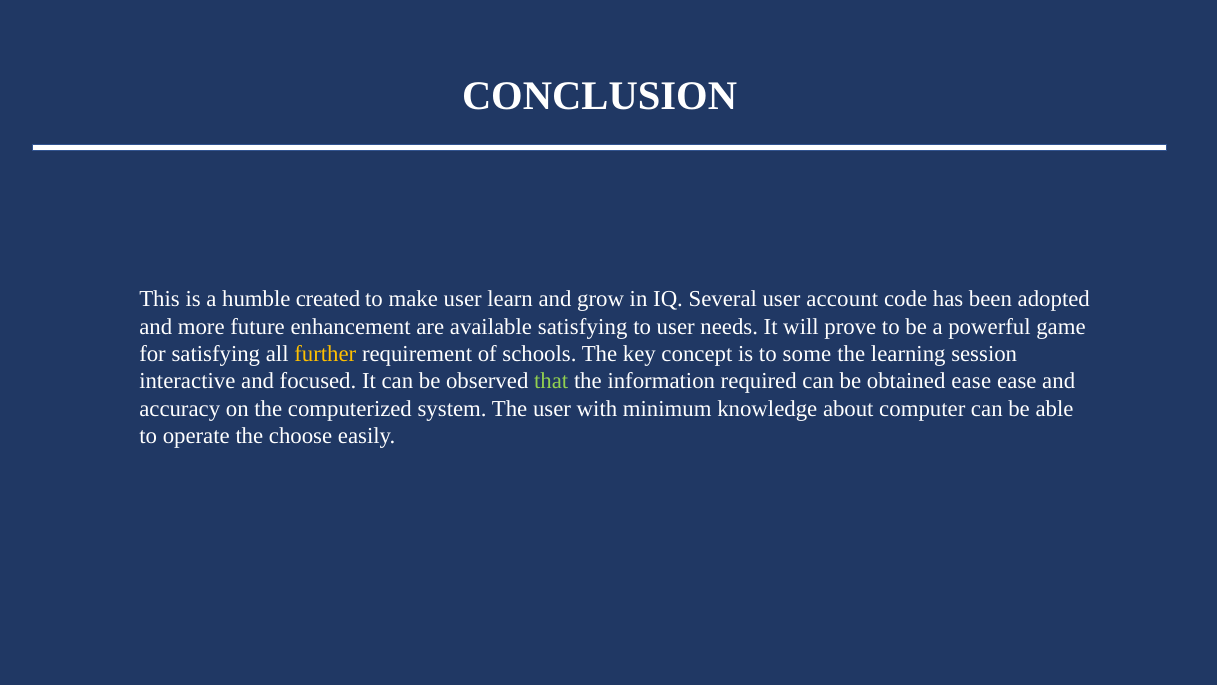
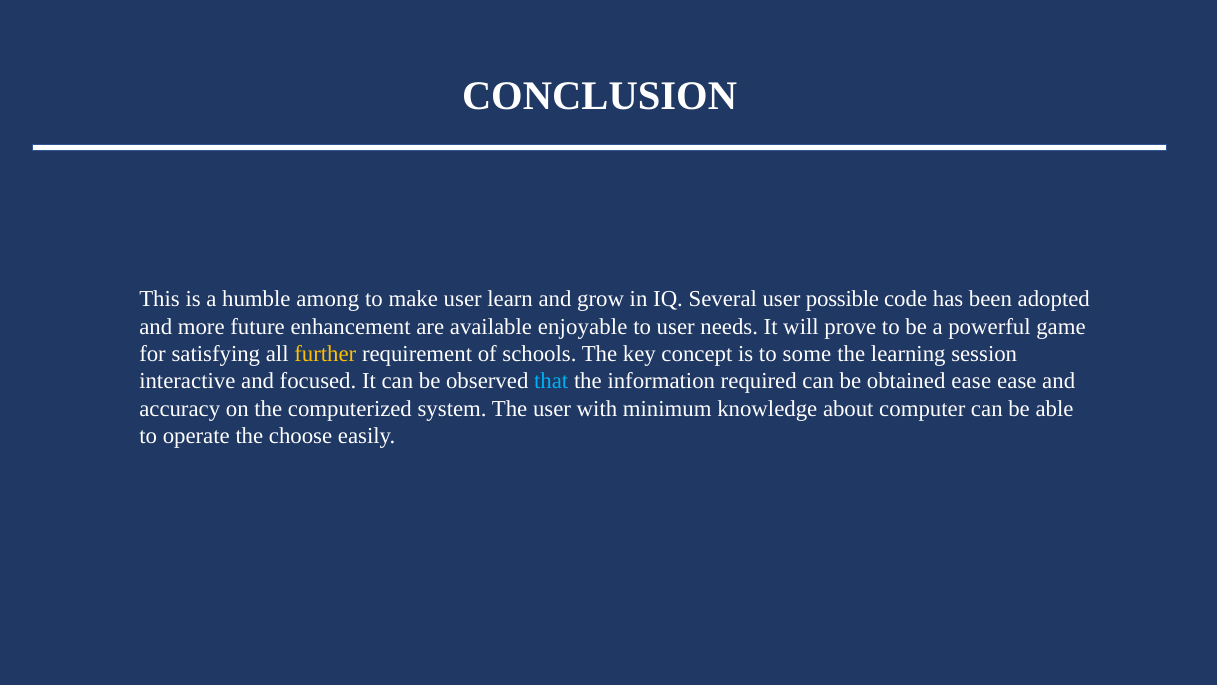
created: created -> among (328, 299)
account: account -> possible (843, 299)
available satisfying: satisfying -> enjoyable (583, 326)
that colour: light green -> light blue (551, 381)
